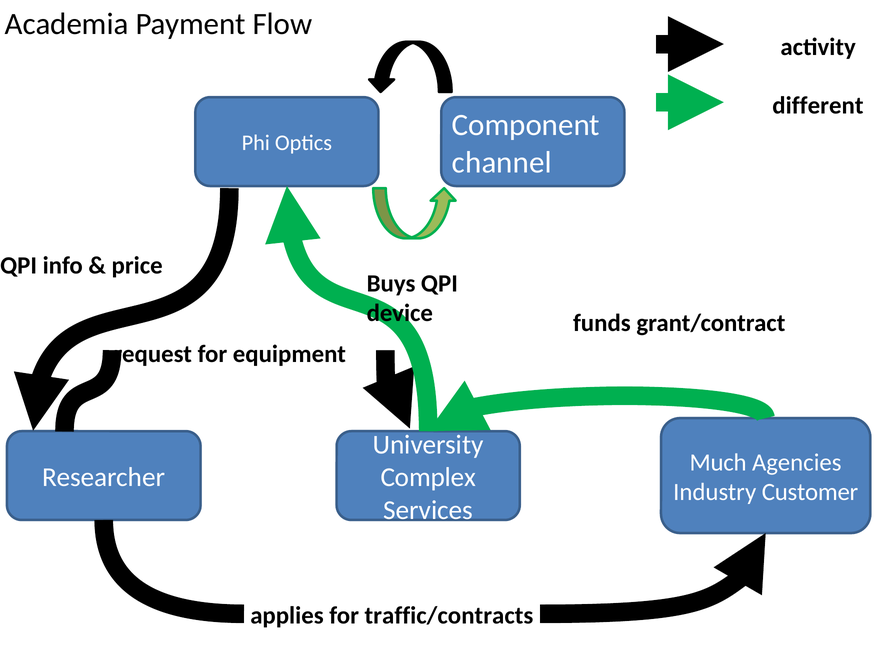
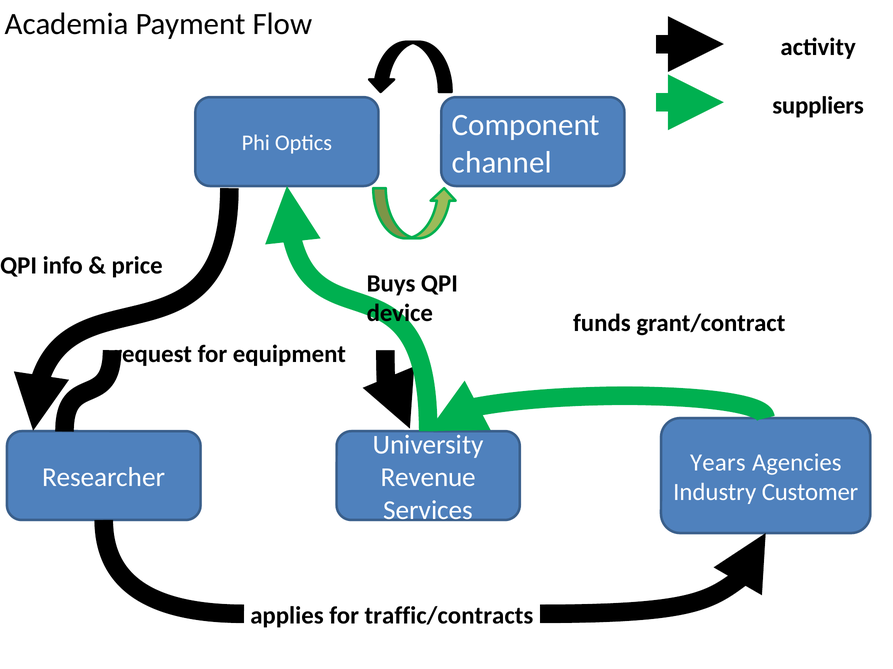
different: different -> suppliers (818, 105)
Much: Much -> Years (718, 463)
Complex: Complex -> Revenue (428, 478)
